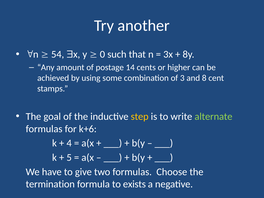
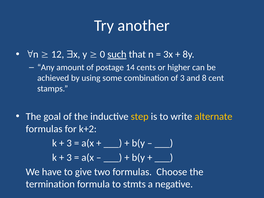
54: 54 -> 12 (58, 54)
such underline: none -> present (117, 54)
alternate colour: light green -> yellow (213, 117)
k+6: k+6 -> k+2 (88, 129)
4: 4 -> 3 (69, 143)
5: 5 -> 3 (69, 158)
exists: exists -> stmts (134, 184)
